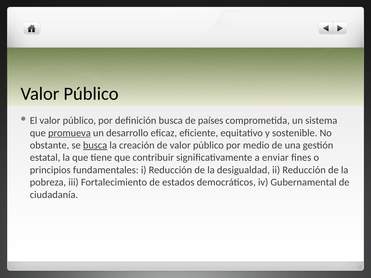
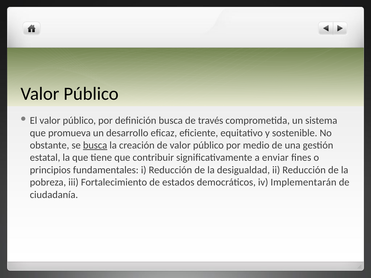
países: países -> través (211, 121)
promueva underline: present -> none (69, 133)
Gubernamental: Gubernamental -> Implementarán (303, 182)
